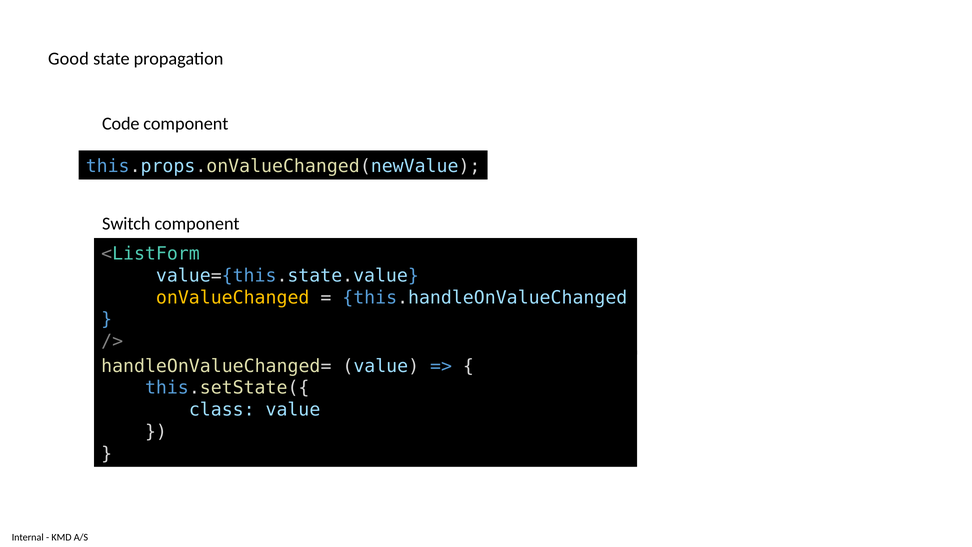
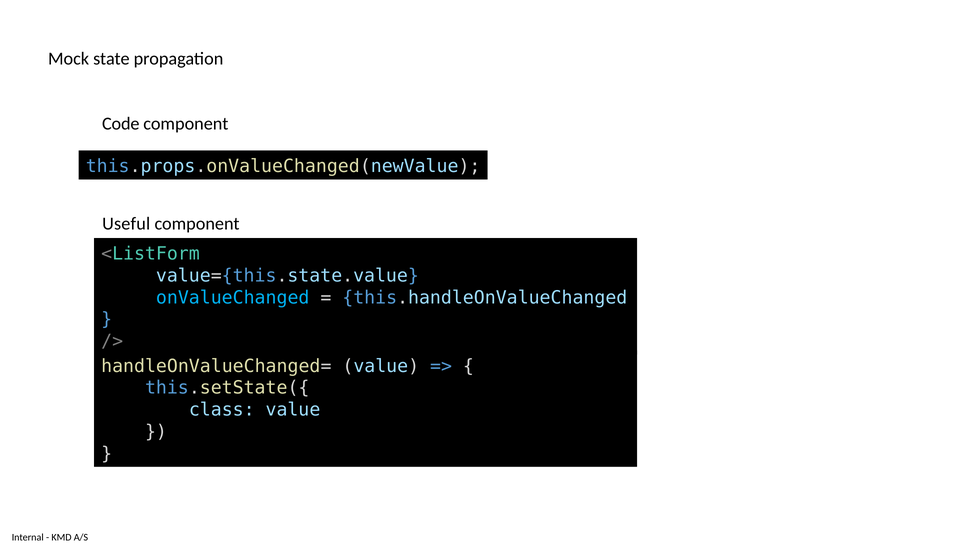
Good: Good -> Mock (69, 59)
Switch: Switch -> Useful (126, 224)
onValueChanged colour: yellow -> light blue (233, 297)
